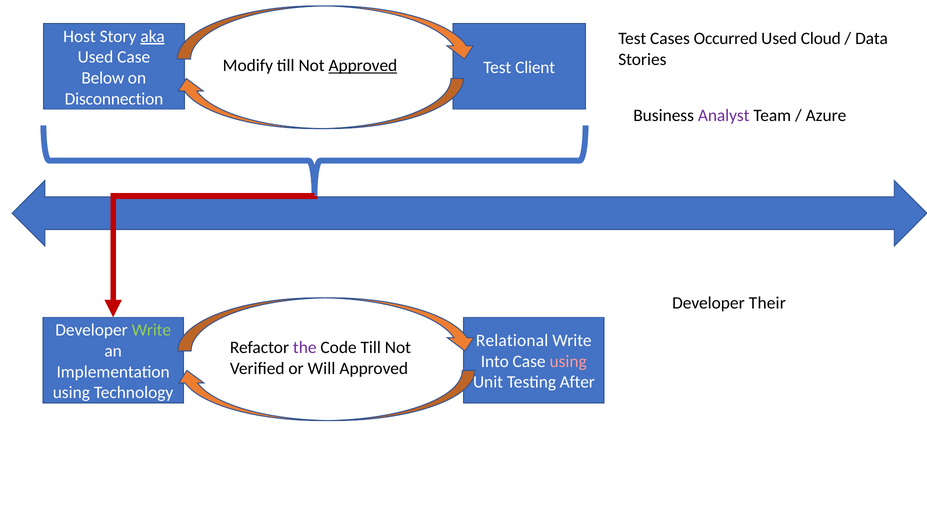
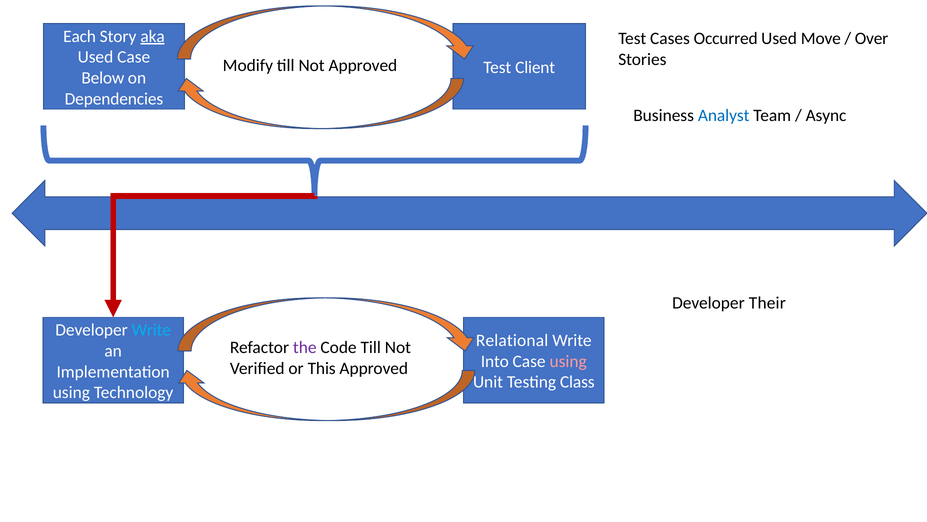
Host: Host -> Each (80, 36)
Cloud: Cloud -> Move (821, 38)
Data: Data -> Over (872, 38)
Approved underline: present -> none (363, 65)
Disconnection: Disconnection -> Dependencies (114, 99)
Analyst colour: purple -> blue (724, 115)
Azure: Azure -> Async (826, 115)
Write colour: light green -> light blue (151, 330)
Will: Will -> This (322, 368)
After: After -> Class (577, 382)
